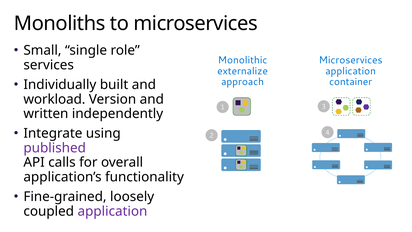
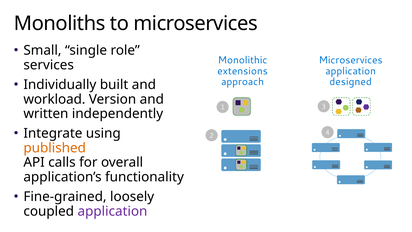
externalize: externalize -> extensions (243, 71)
container: container -> designed (351, 82)
published colour: purple -> orange (55, 148)
